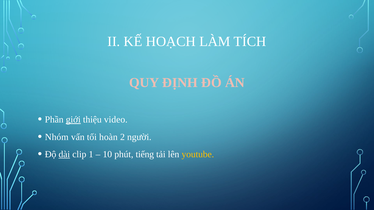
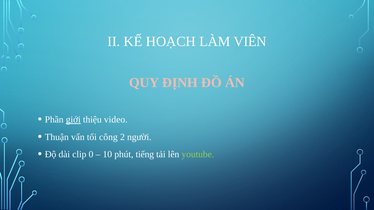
TÍCH: TÍCH -> VIÊN (250, 42)
Nhóm: Nhóm -> Thuận (57, 137)
hoàn: hoàn -> công (108, 137)
dài underline: present -> none (64, 155)
1: 1 -> 0 (91, 155)
youtube colour: yellow -> light green (198, 155)
